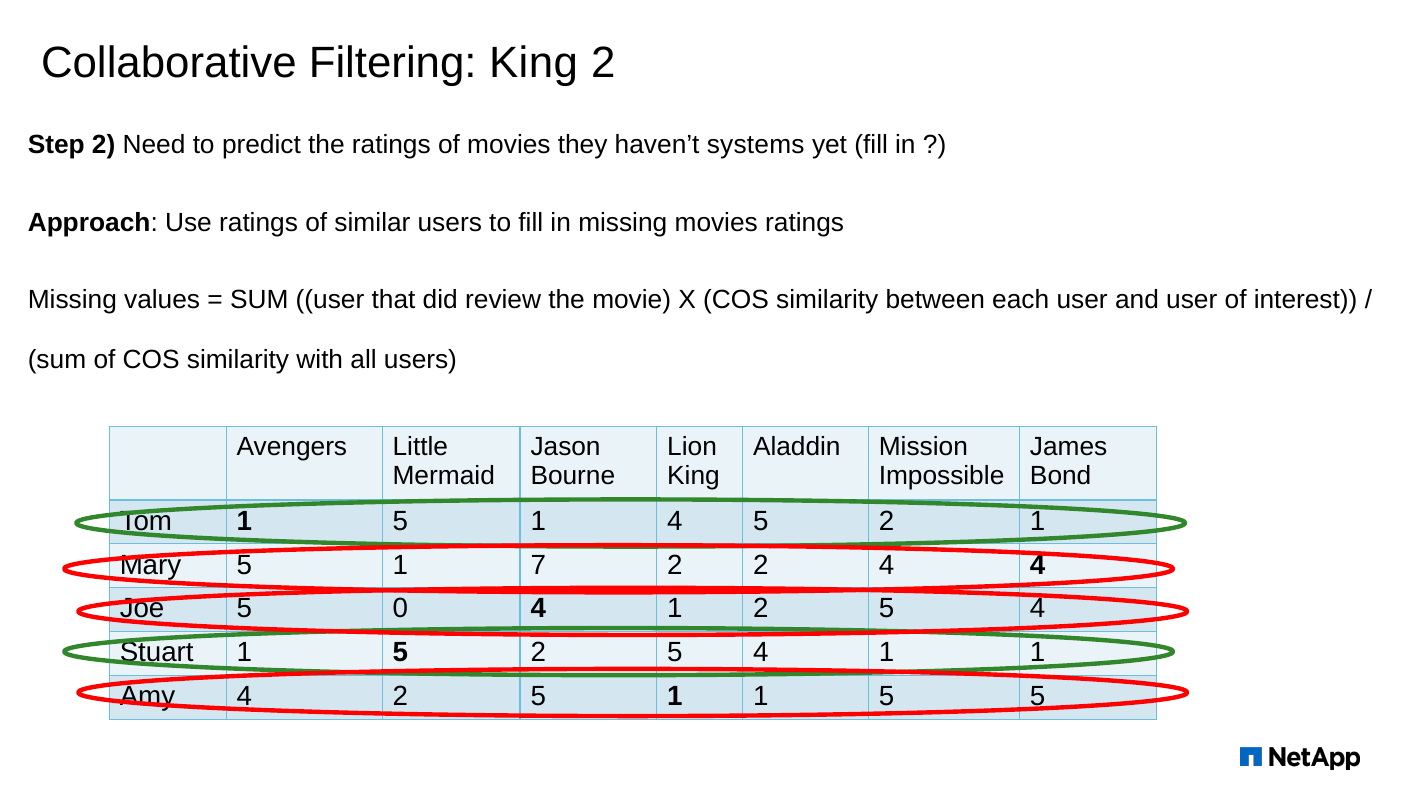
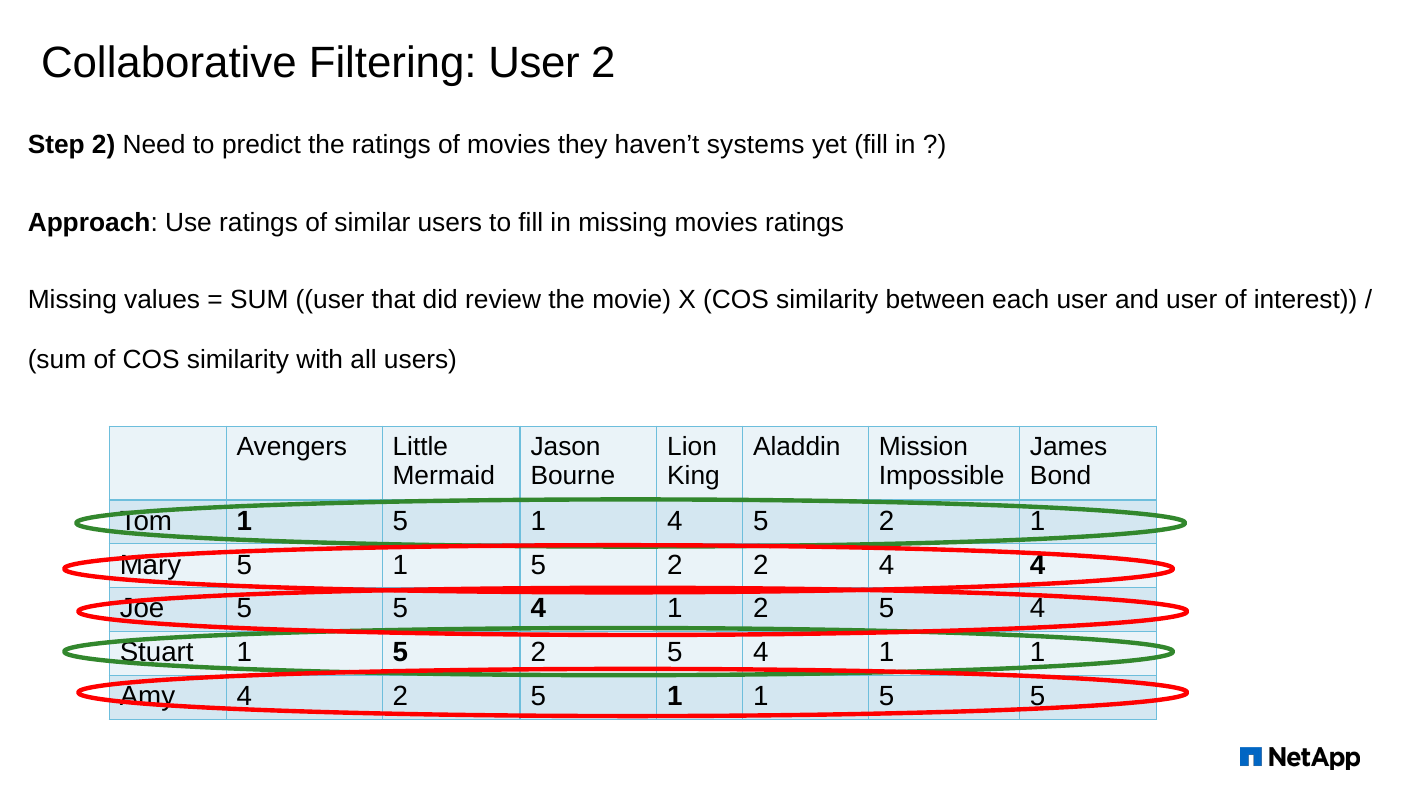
Filtering King: King -> User (534, 63)
7: 7 -> 5 (538, 565)
0: 0 -> 5 (400, 609)
